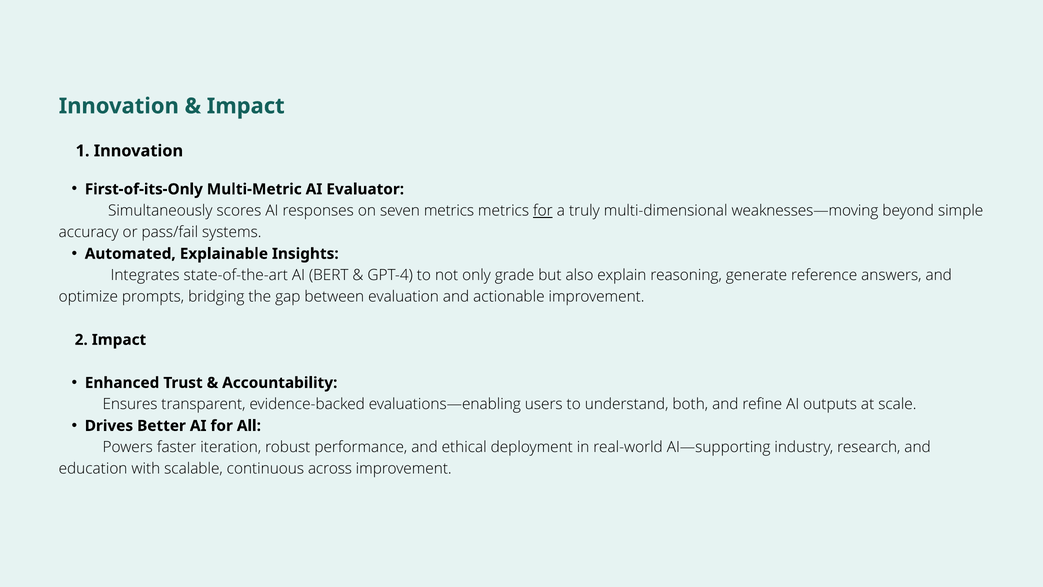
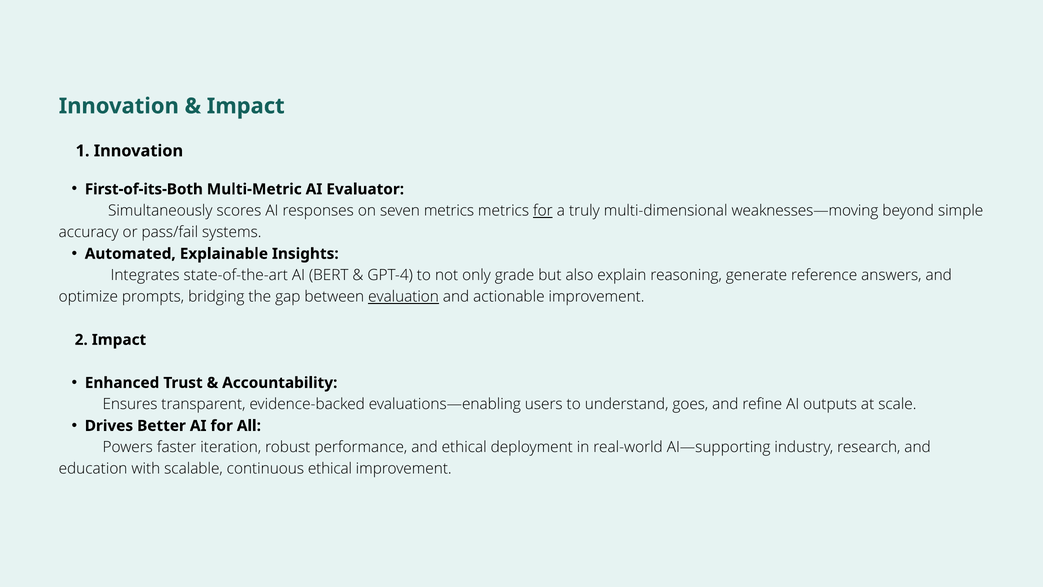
First-of-its-Only: First-of-its-Only -> First-of-its-Both (144, 189)
evaluation underline: none -> present (404, 297)
both: both -> goes (690, 404)
continuous across: across -> ethical (330, 469)
